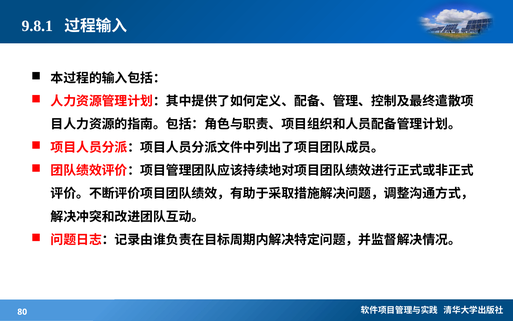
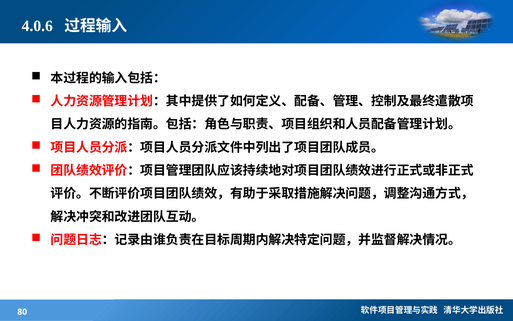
9.8.1: 9.8.1 -> 4.0.6 (37, 26)
